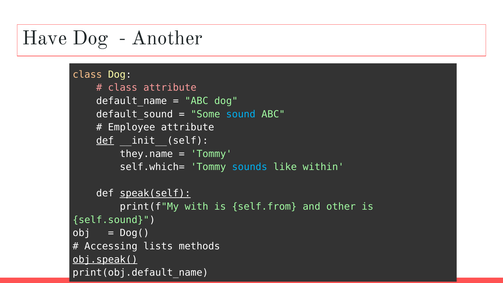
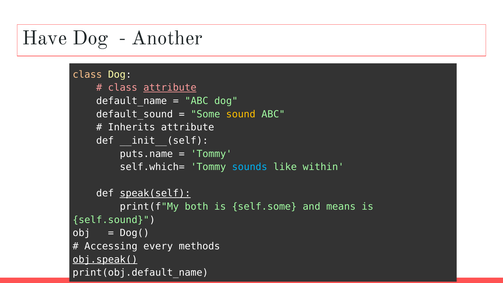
attribute underline: none -> present (170, 88)
sound colour: light blue -> yellow (241, 114)
Employee: Employee -> Inherits (132, 127)
def underline: present -> none (105, 141)
they.name: they.name -> puts.name (146, 154)
with: with -> both (197, 207)
self.from: self.from -> self.some (264, 207)
other: other -> means (341, 207)
lists: lists -> every (158, 246)
